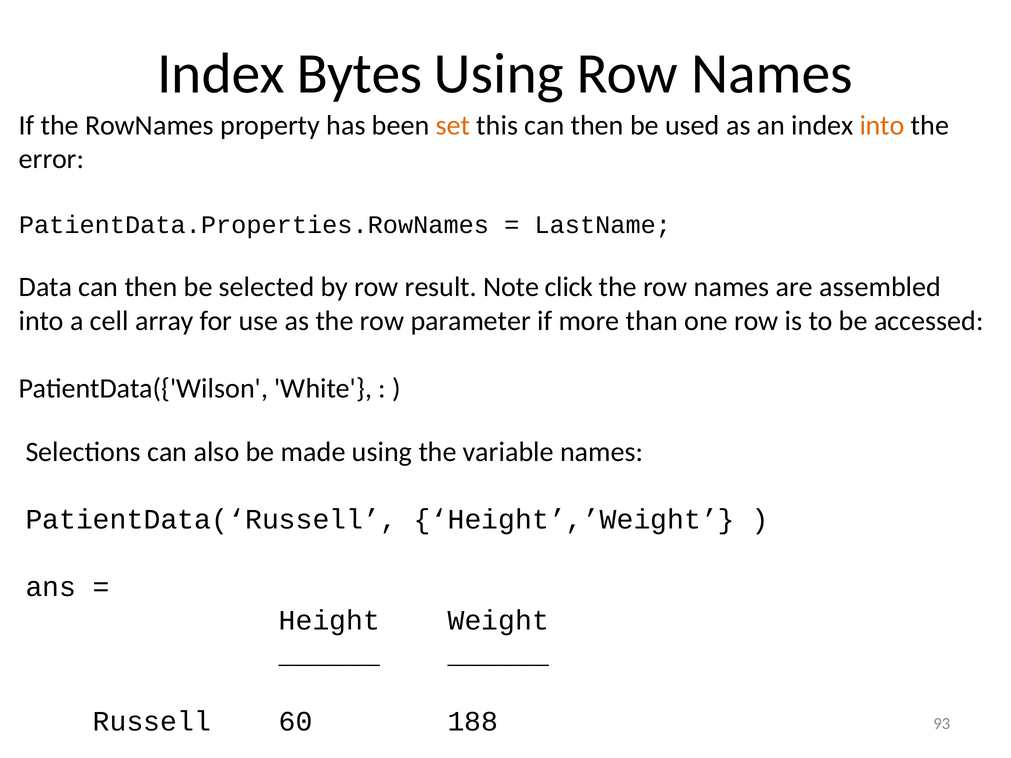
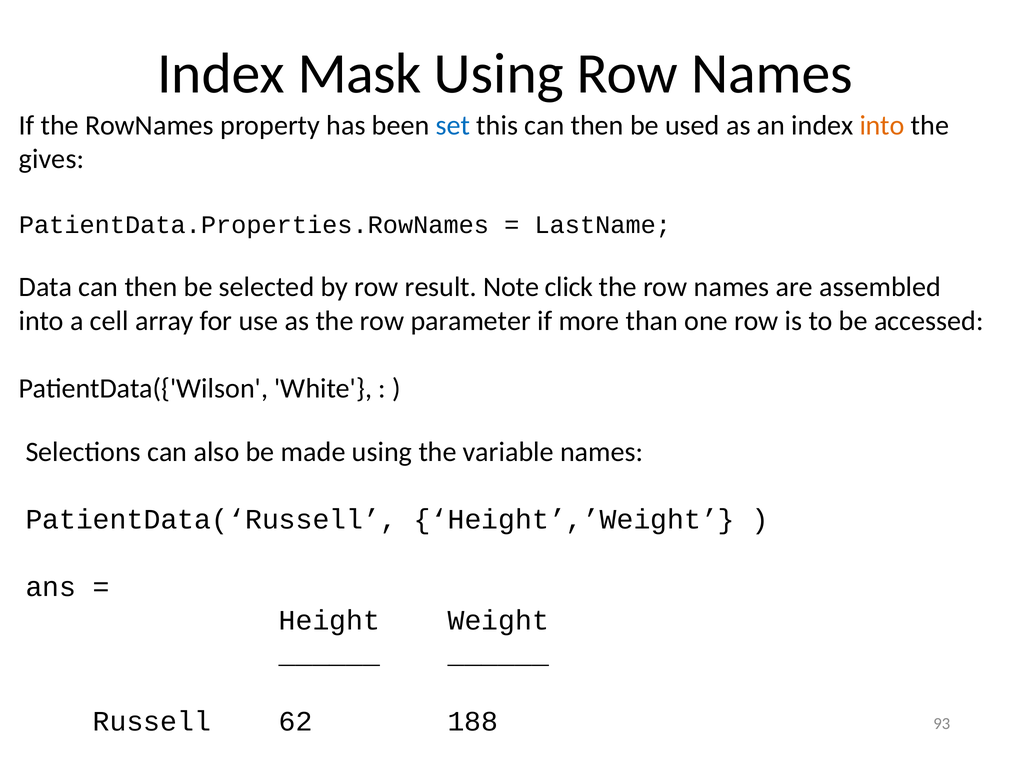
Bytes: Bytes -> Mask (359, 74)
set colour: orange -> blue (453, 125)
error: error -> gives (51, 159)
60: 60 -> 62 (296, 722)
